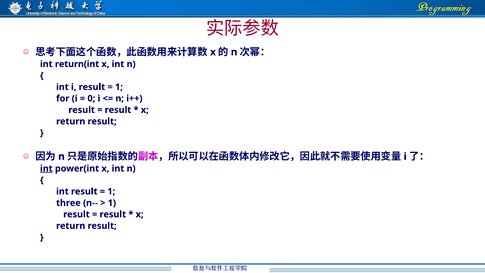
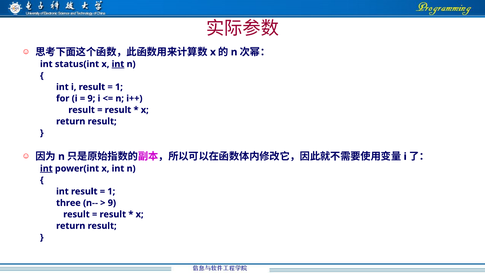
return(int: return(int -> status(int (77, 64)
int underline: none -> present (118, 64)
0: 0 -> 9 (91, 98)
1: 1 -> 9 (112, 203)
